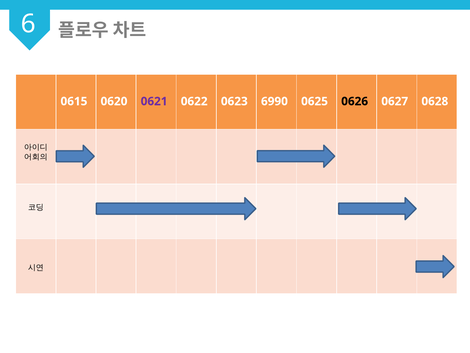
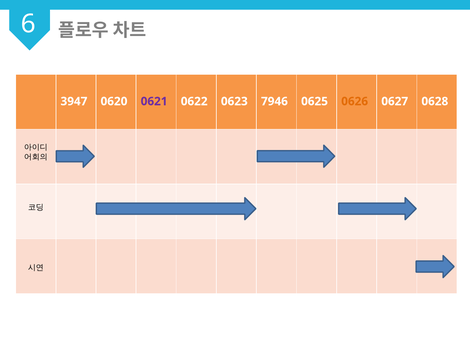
0615: 0615 -> 3947 (74, 101)
6990: 6990 -> 7946 (274, 101)
0626 colour: black -> orange (355, 101)
